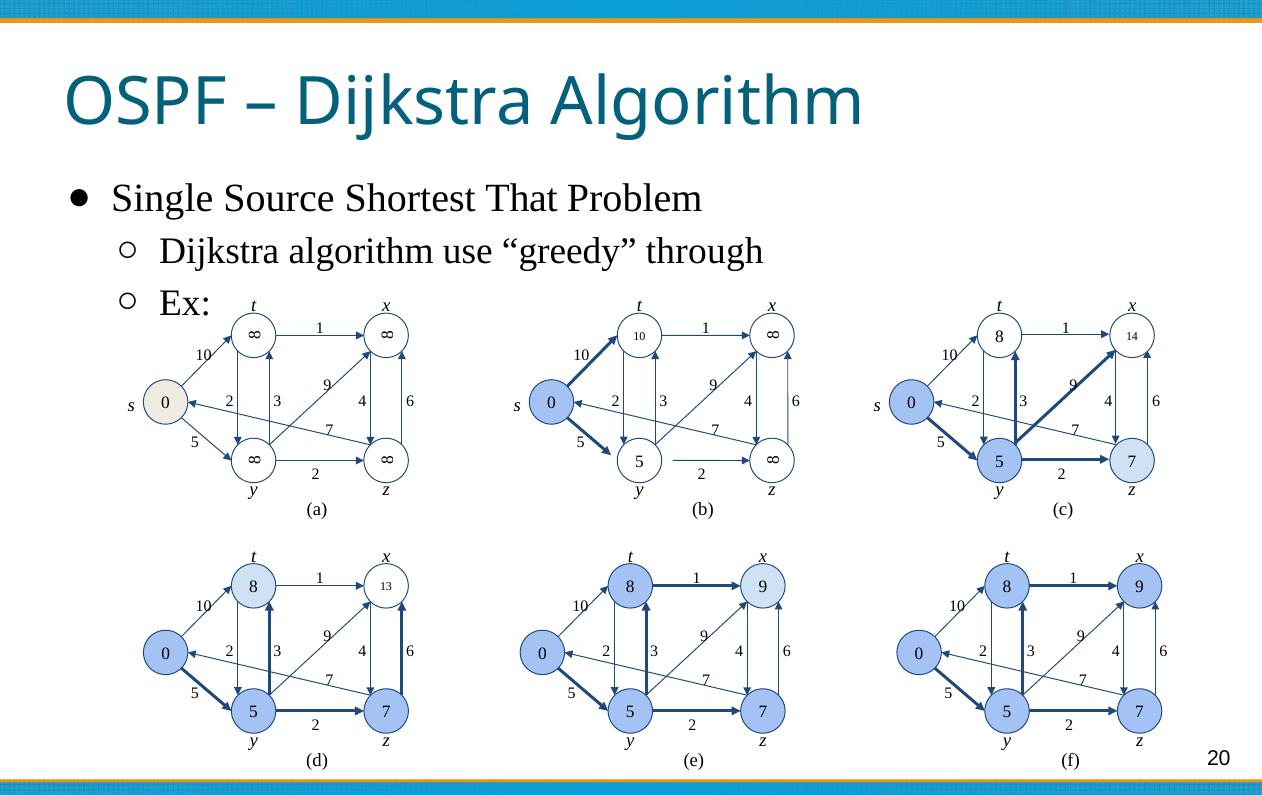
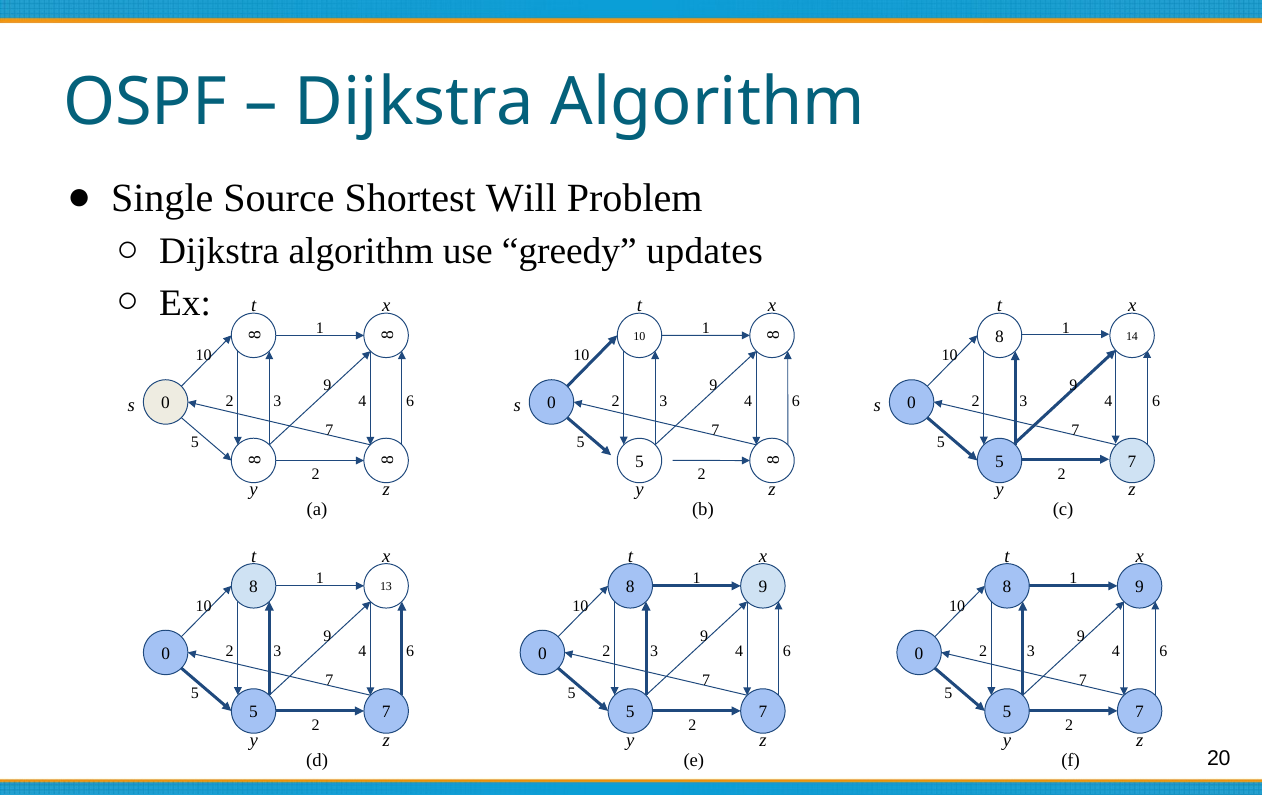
That: That -> Will (521, 198)
through: through -> updates (705, 251)
